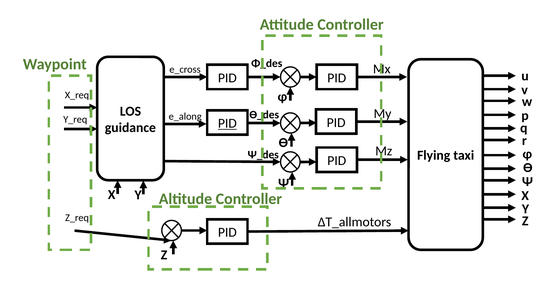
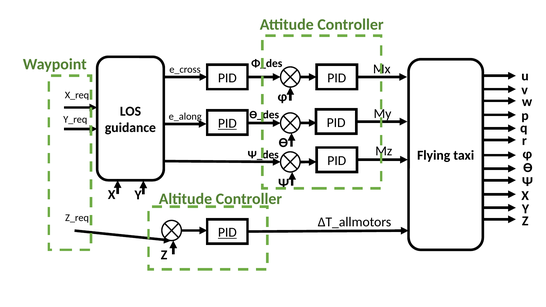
PID underline: none -> present (227, 233)
